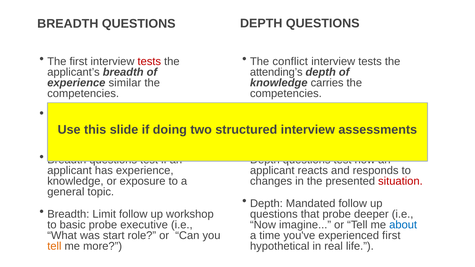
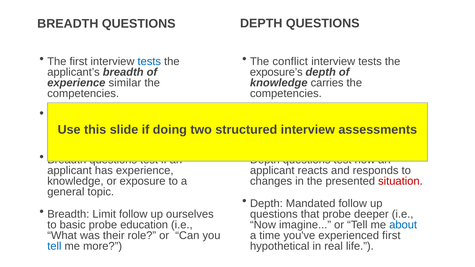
tests colour: red -> blue (149, 62)
attending’s: attending’s -> exposure’s (276, 72)
workshop: workshop -> ourselves (190, 214)
executive: executive -> education (144, 225)
start: start -> their (114, 236)
tell colour: orange -> blue (54, 246)
